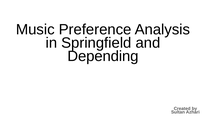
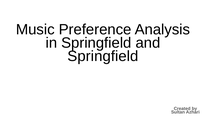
Depending: Depending -> Springfield (103, 56)
